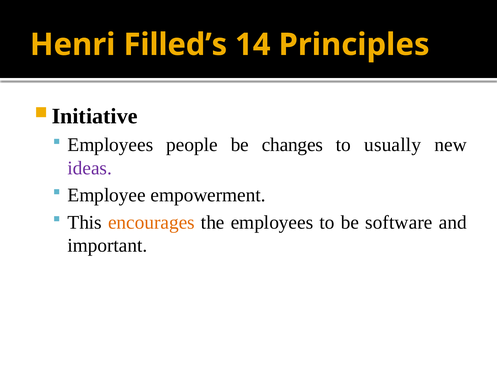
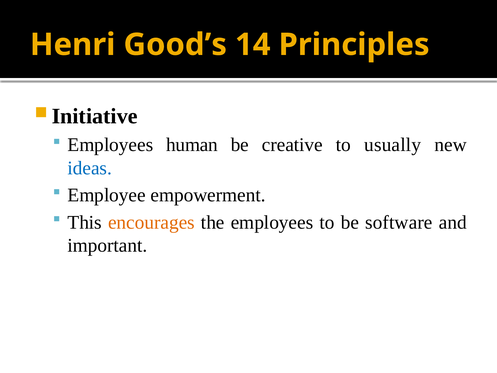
Filled’s: Filled’s -> Good’s (175, 45)
people: people -> human (192, 145)
changes: changes -> creative (292, 145)
ideas colour: purple -> blue (90, 168)
